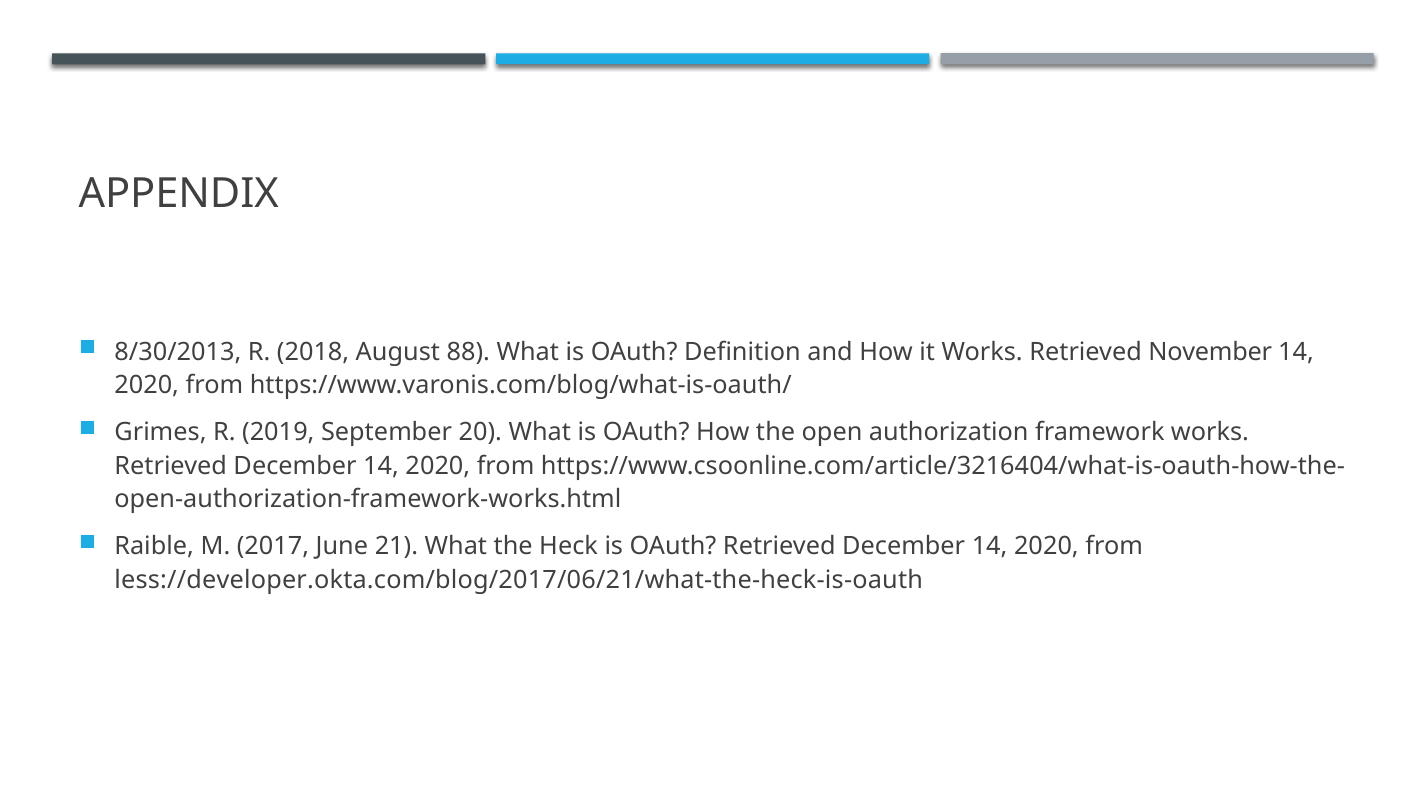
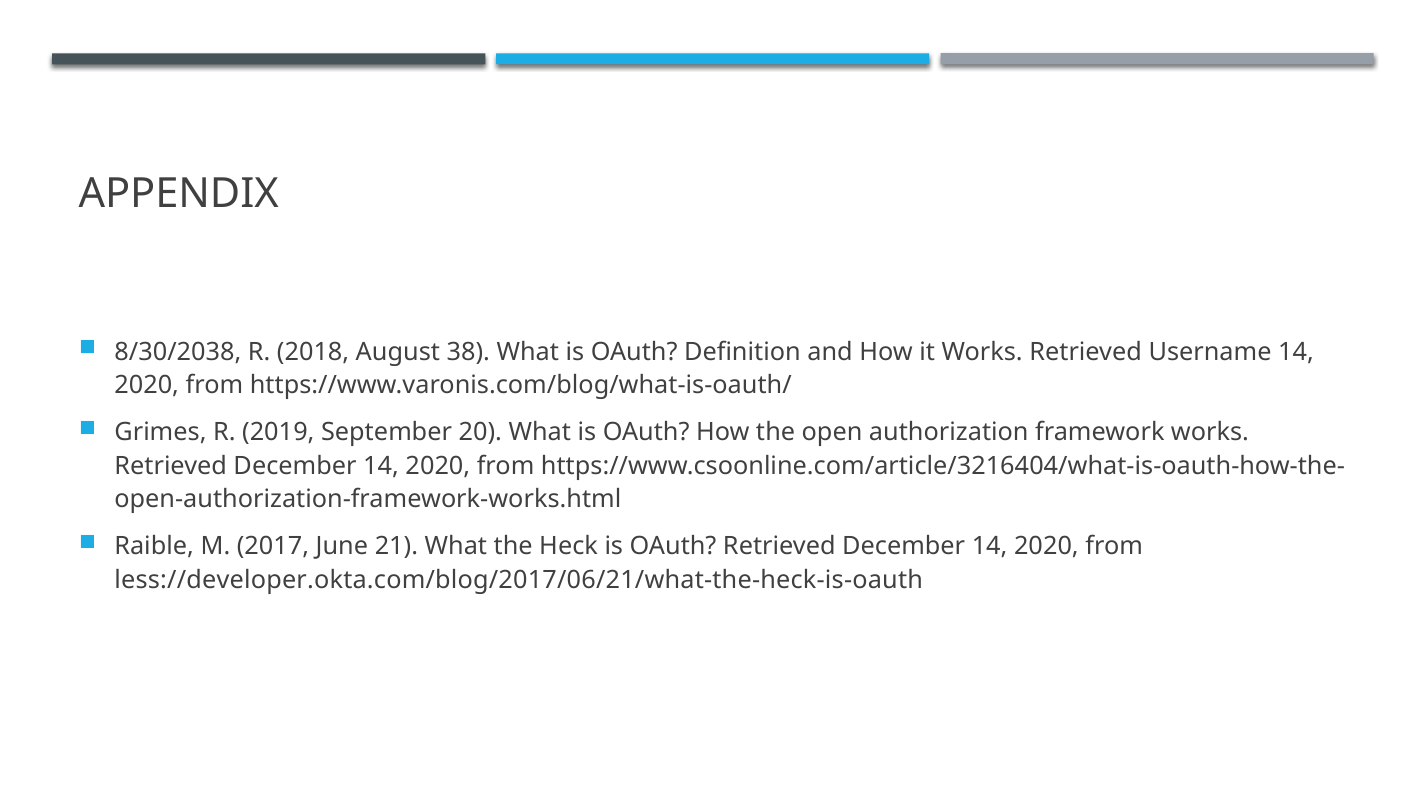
8/30/2013: 8/30/2013 -> 8/30/2038 (178, 352)
88: 88 -> 38 (468, 352)
November: November -> Username (1210, 352)
